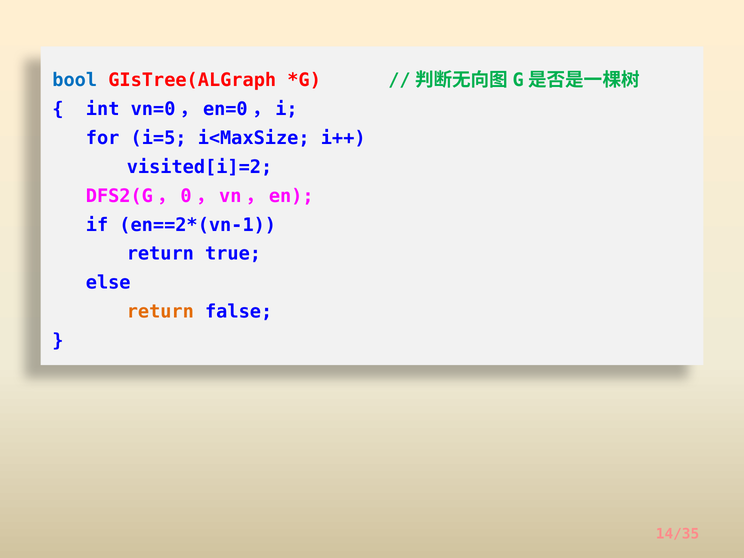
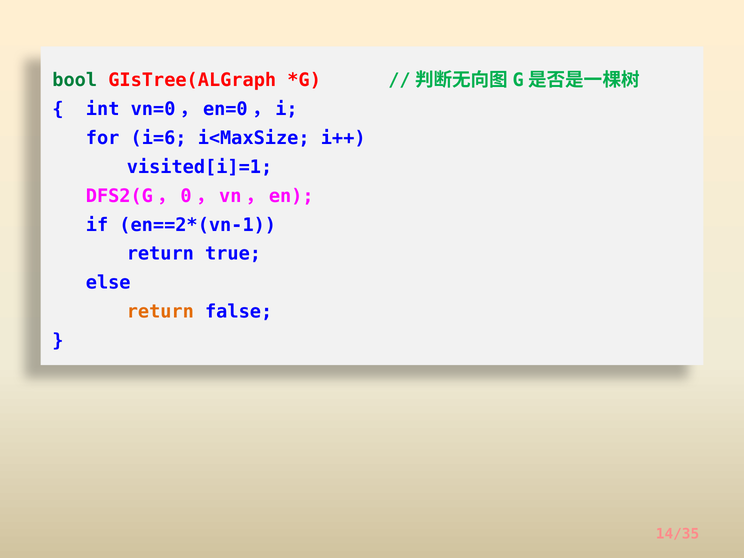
bool colour: blue -> green (75, 80)
i=5: i=5 -> i=6 (159, 138)
visited[i]=2: visited[i]=2 -> visited[i]=1 (199, 167)
